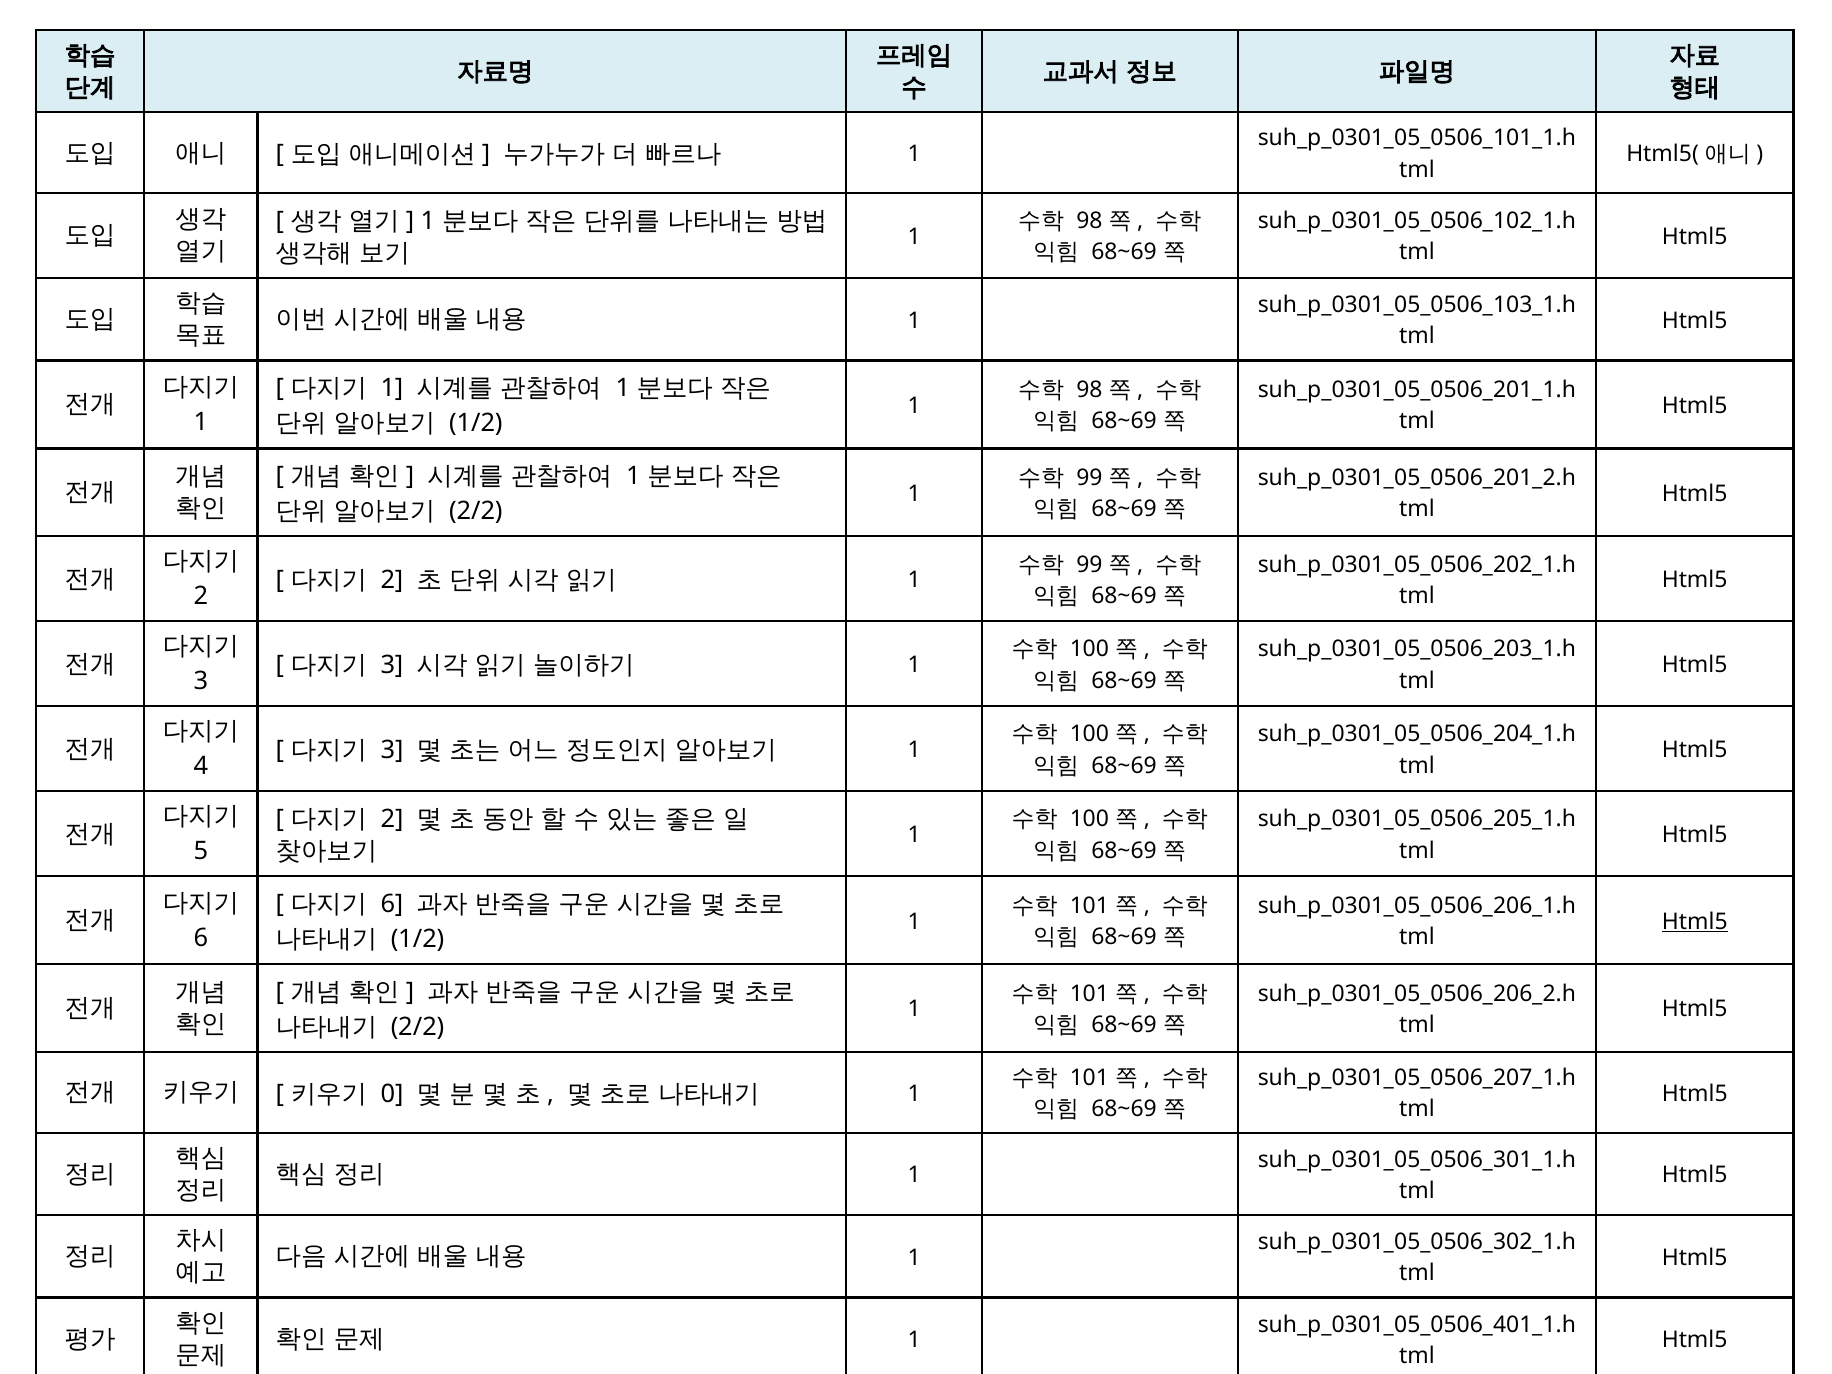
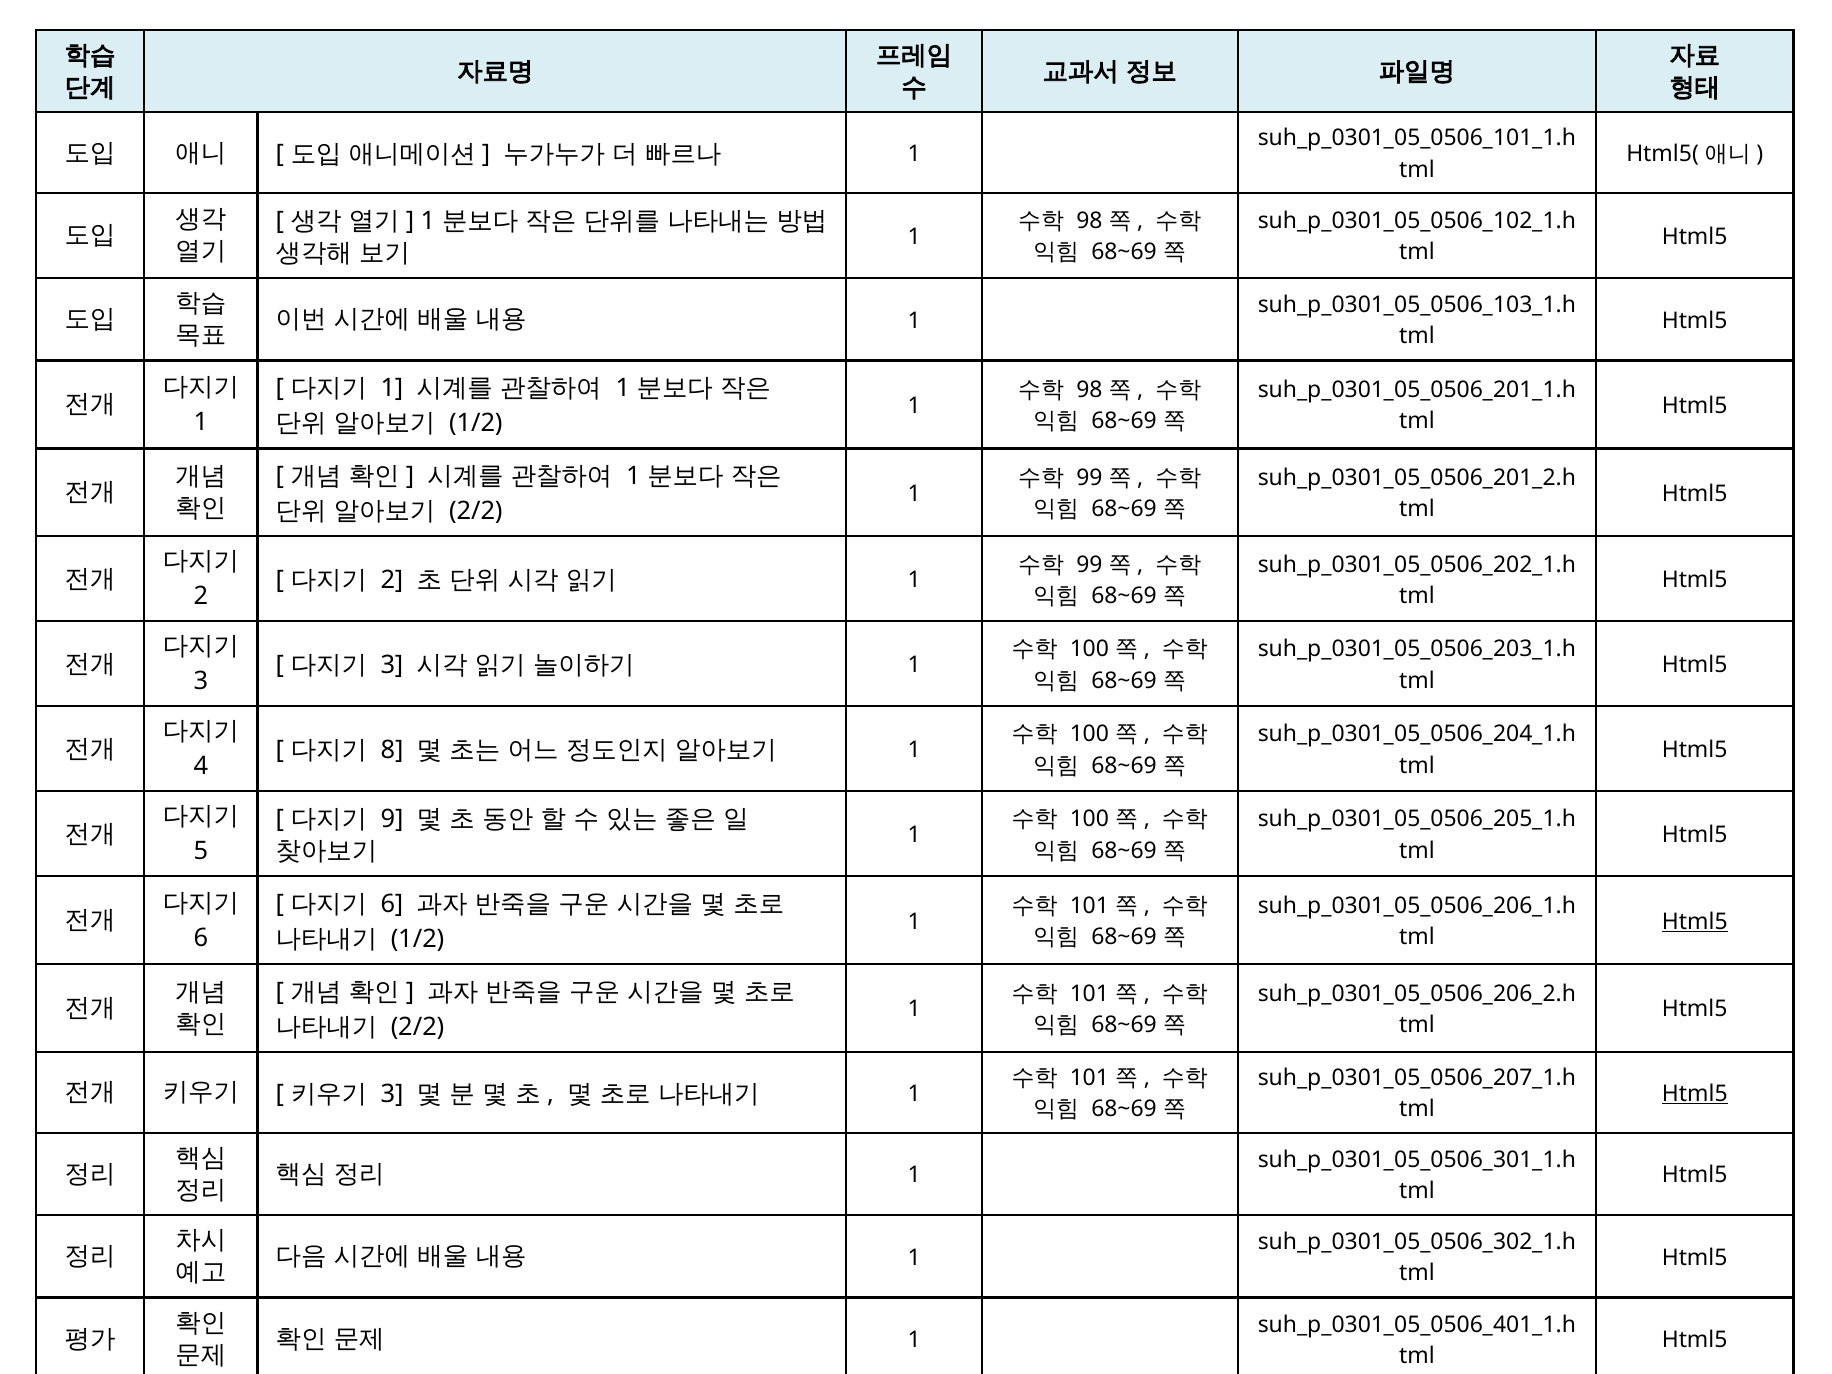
3: 3 -> 8 (392, 750)
2: 2 -> 9 (392, 819)
0: 0 -> 3 (392, 1094)
Html5 underline: none -> present (1695, 1094)
